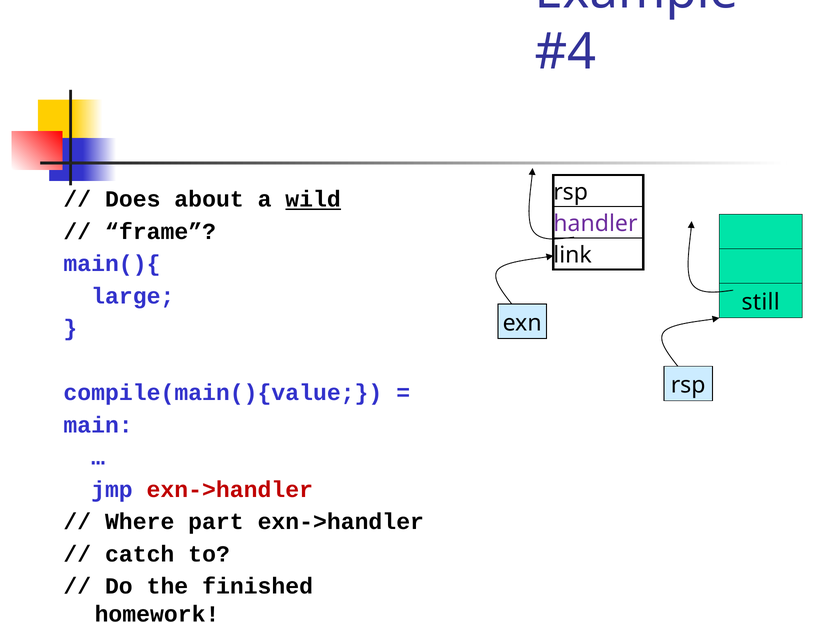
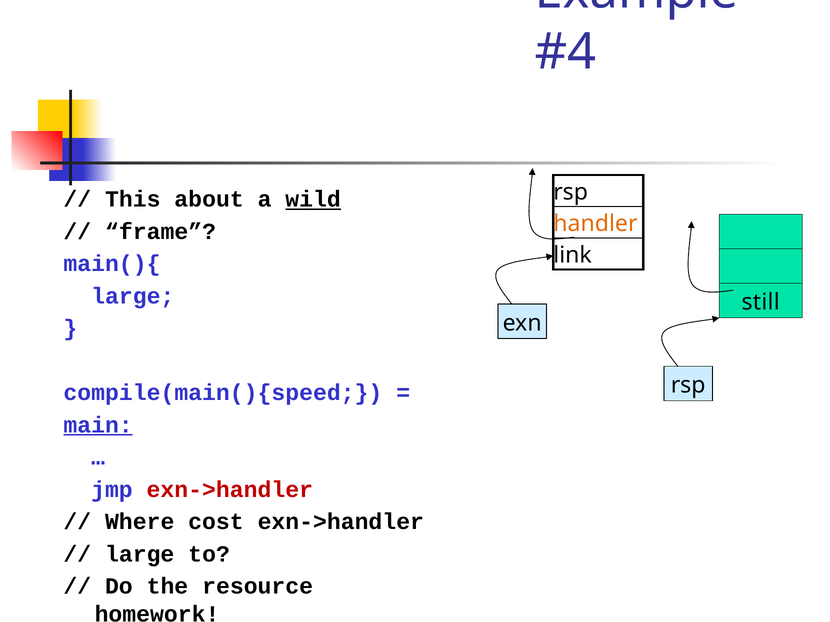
Does: Does -> This (133, 199)
handler colour: purple -> orange (595, 224)
compile(main(){value: compile(main(){value -> compile(main(){speed (223, 393)
main underline: none -> present (98, 425)
part: part -> cost (216, 522)
catch: catch -> large (140, 554)
finished: finished -> resource (258, 587)
